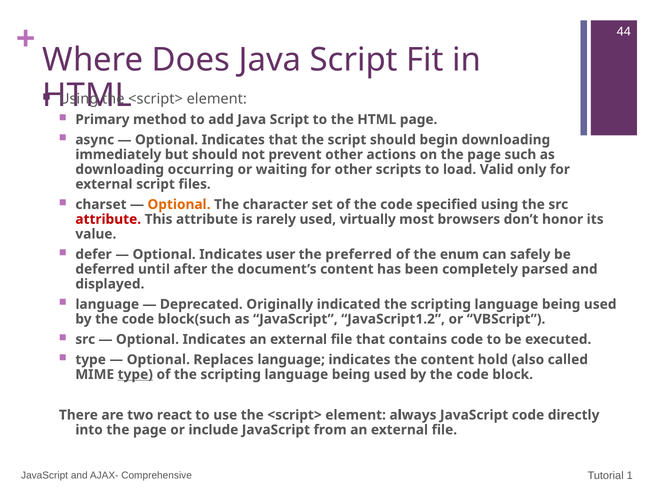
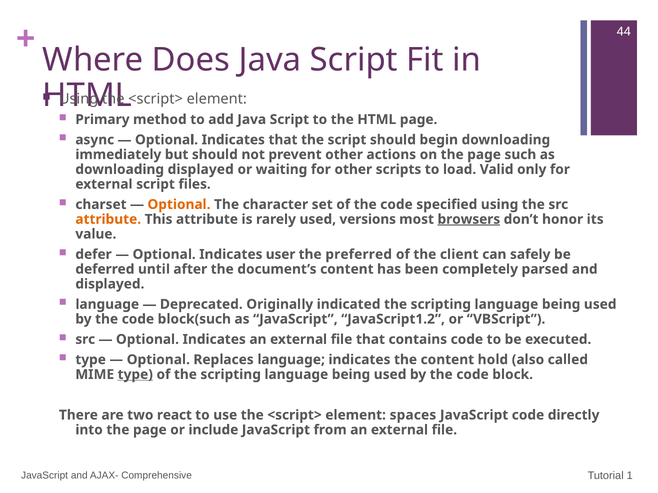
downloading occurring: occurring -> displayed (201, 170)
attribute colour: red -> orange (108, 219)
virtually: virtually -> versions (368, 219)
browsers underline: none -> present (469, 219)
enum: enum -> client (459, 255)
always: always -> spaces (413, 415)
